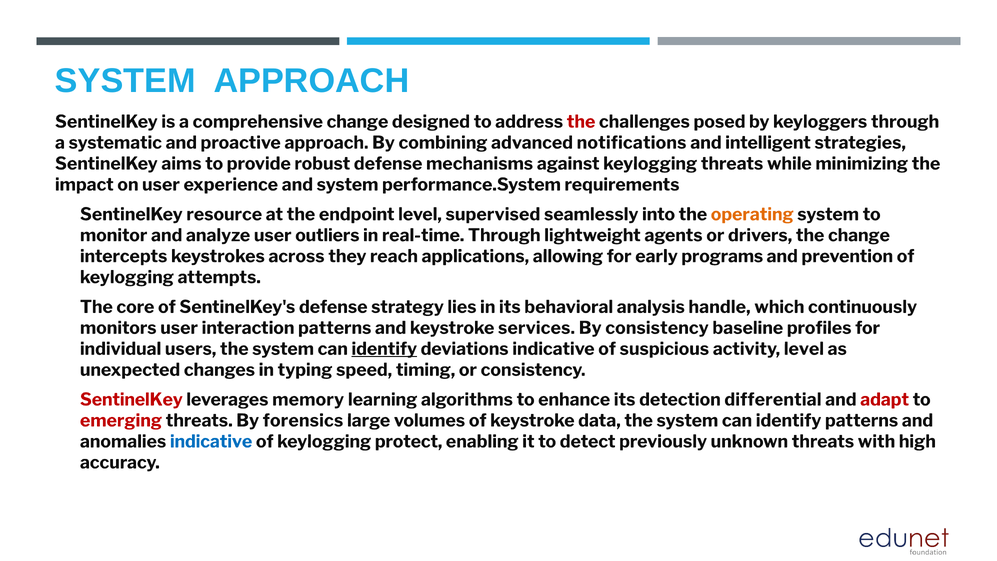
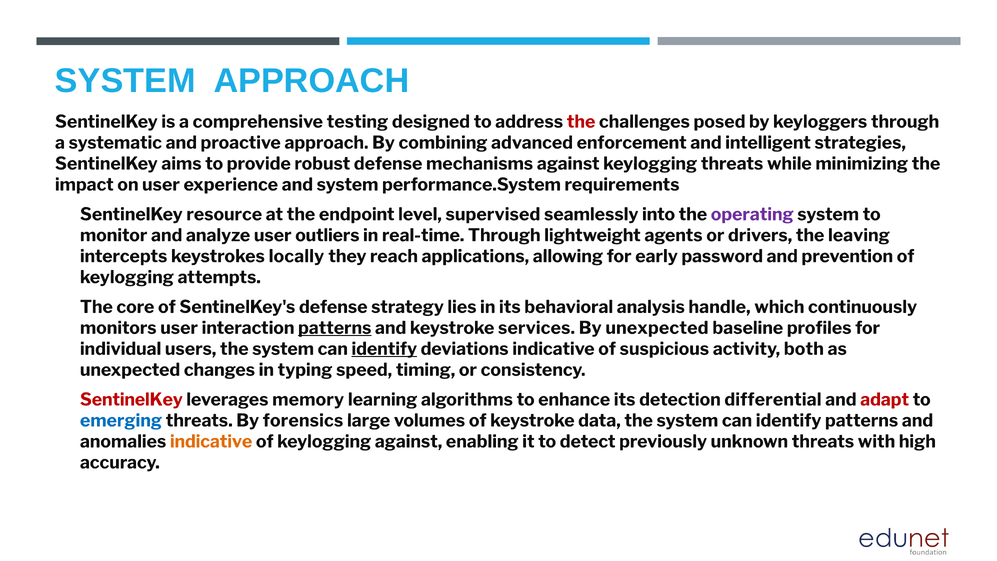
comprehensive change: change -> testing (357, 122)
notifications: notifications -> enforcement (632, 143)
operating colour: orange -> purple (752, 214)
the change: change -> leaving (859, 235)
across: across -> locally (296, 256)
programs: programs -> password (722, 256)
patterns underline: none -> present (335, 328)
By consistency: consistency -> unexpected (657, 328)
activity level: level -> both (804, 349)
emerging colour: red -> blue (121, 421)
indicative colour: blue -> orange (211, 441)
keylogging protect: protect -> against (409, 441)
